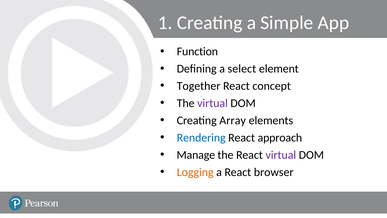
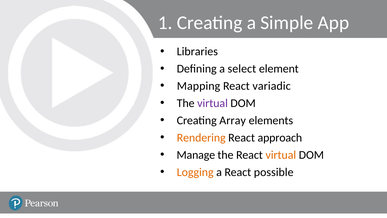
Function: Function -> Libraries (197, 51)
Together: Together -> Mapping (199, 86)
concept: concept -> variadic (272, 86)
Rendering colour: blue -> orange (201, 137)
virtual colour: purple -> orange (281, 155)
browser: browser -> possible (274, 172)
